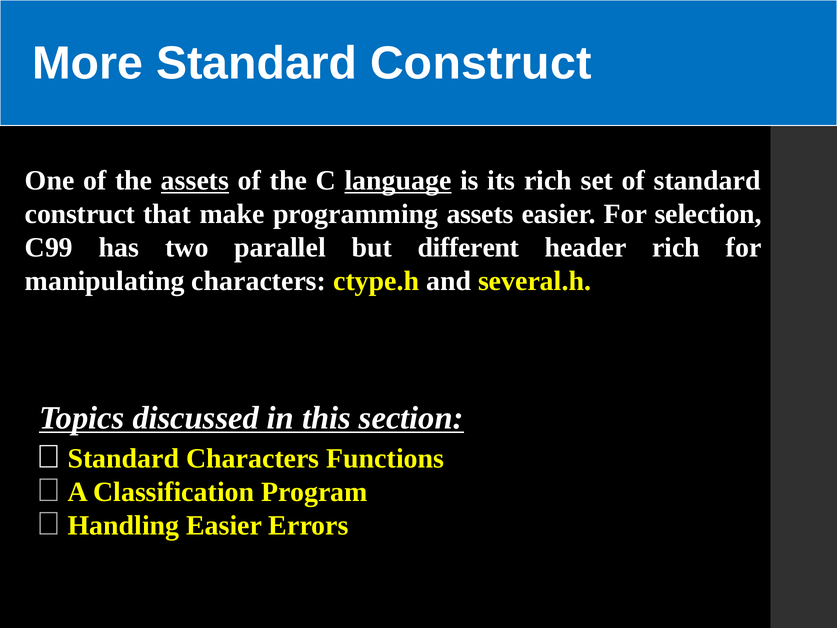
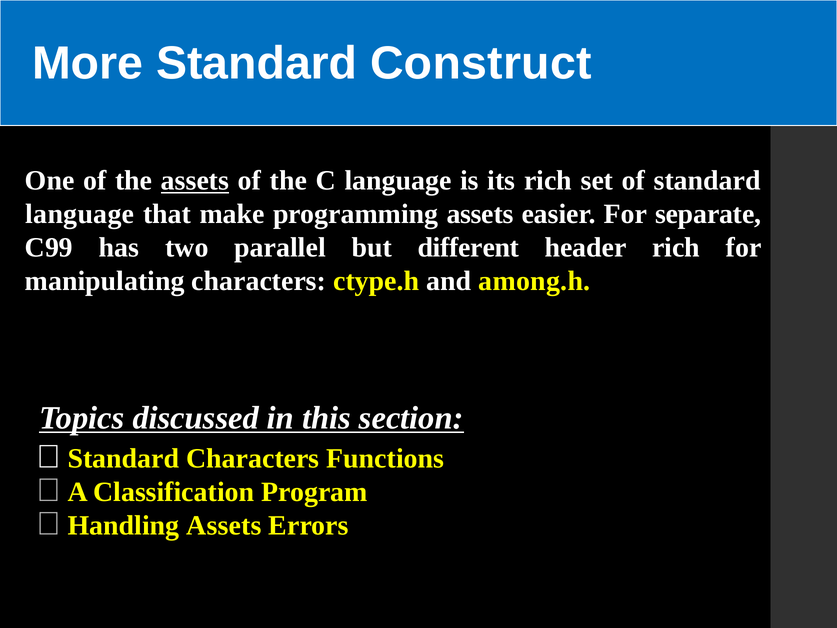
language underline: present -> none (398, 181)
construct: construct -> language (80, 214)
selection: selection -> separate (708, 214)
several.h: several.h -> among.h (534, 281)
Handling Easier: Easier -> Assets (224, 525)
